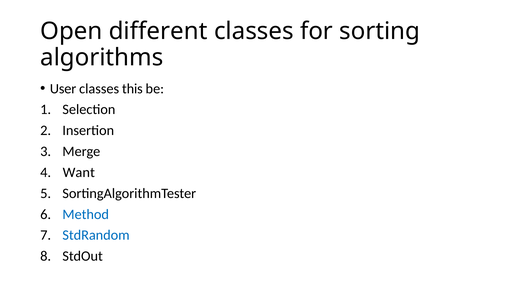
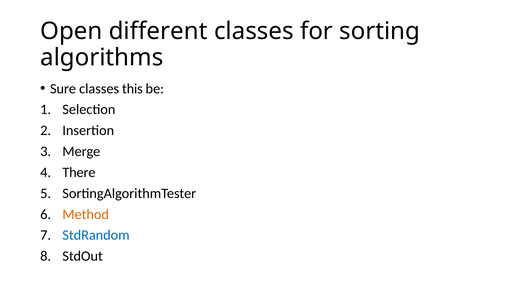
User: User -> Sure (63, 89)
Want: Want -> There (79, 172)
Method colour: blue -> orange (86, 214)
